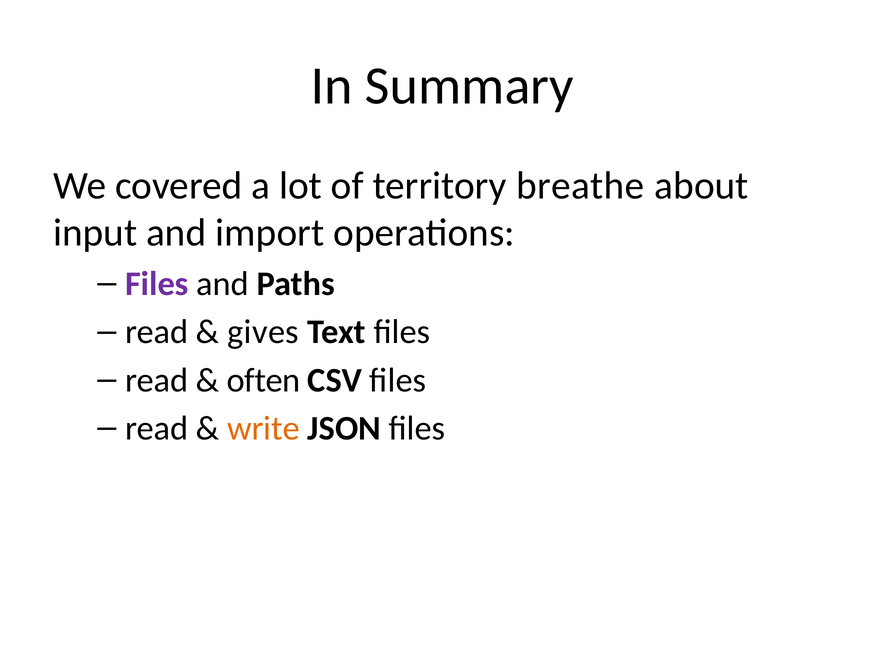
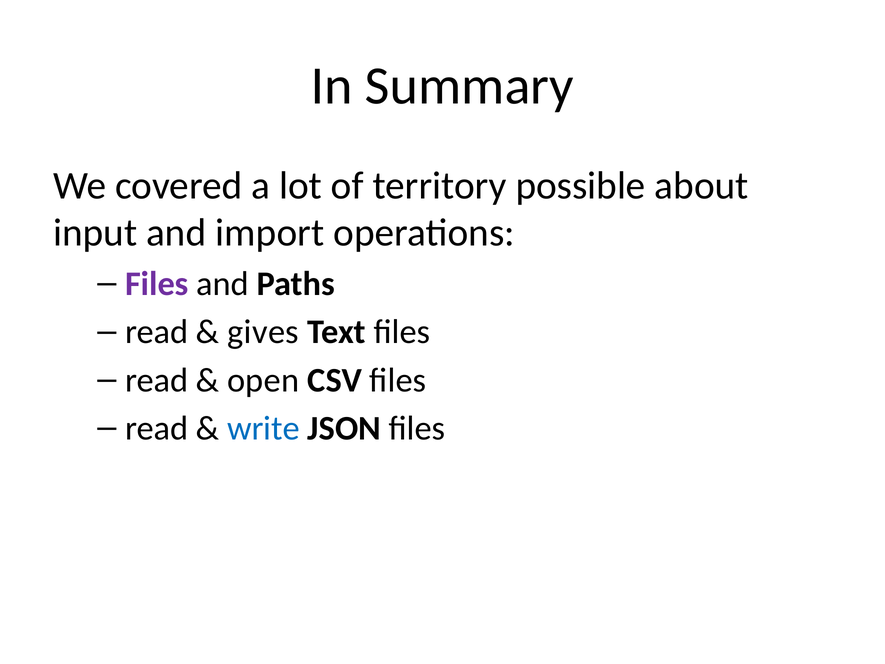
breathe: breathe -> possible (581, 186)
often: often -> open (263, 380)
write colour: orange -> blue (263, 428)
